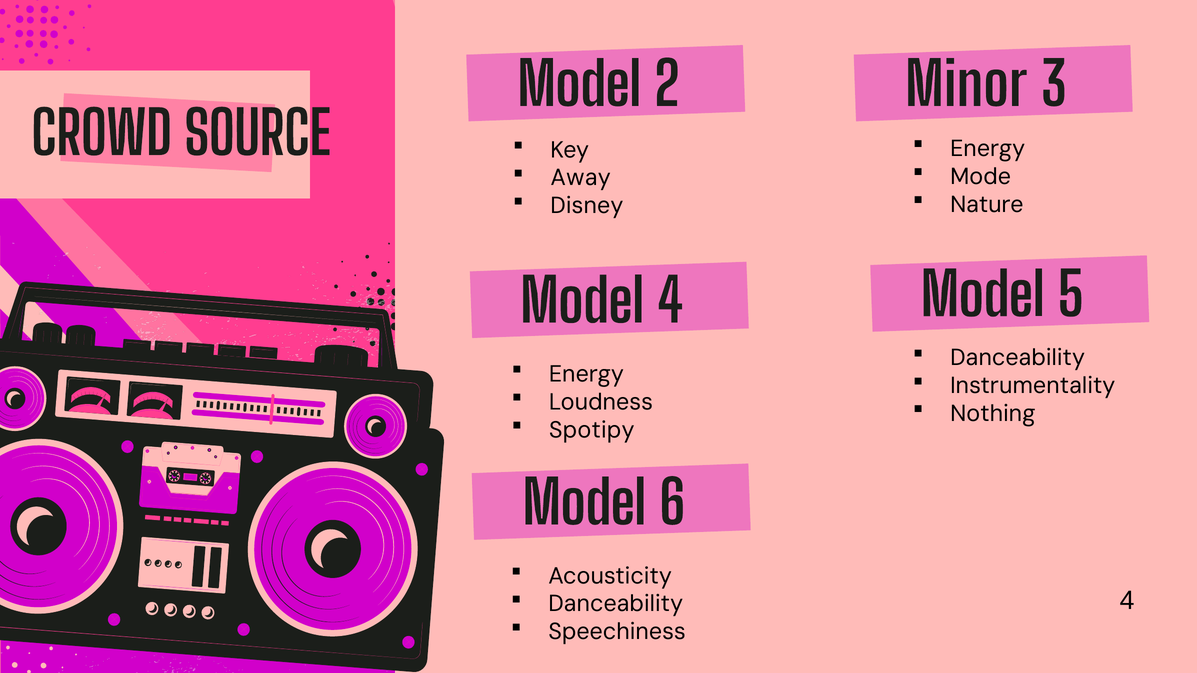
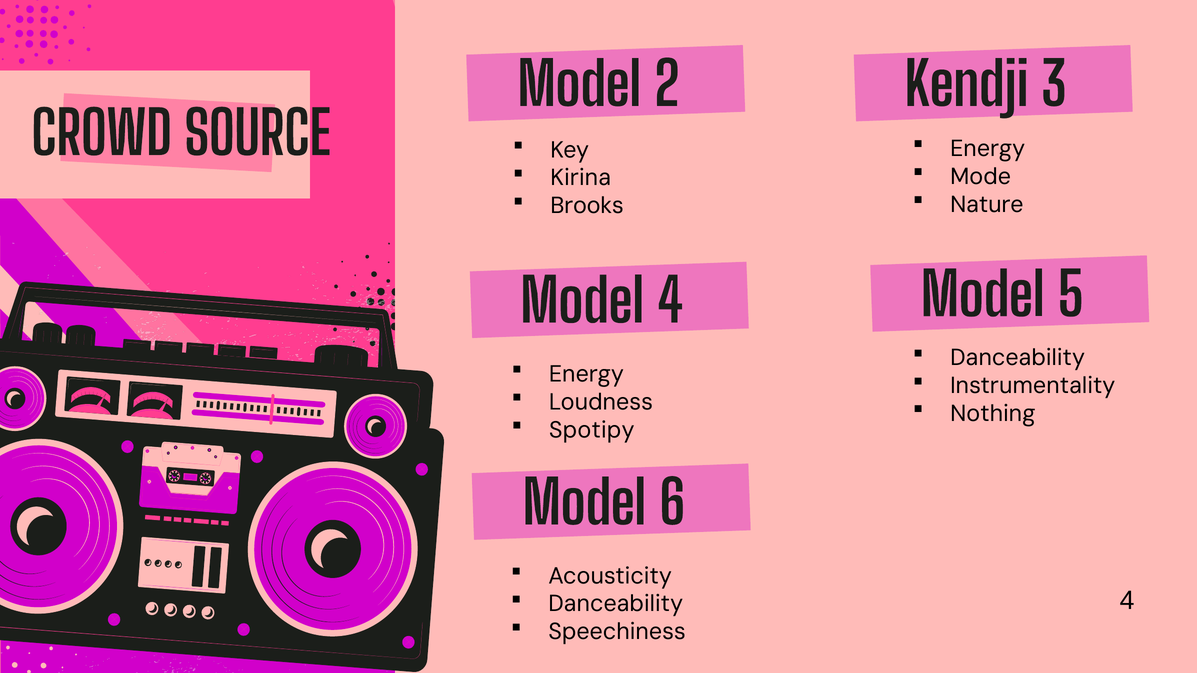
Minor: Minor -> Kendji (967, 86)
Away: Away -> Kirina (581, 178)
Disney: Disney -> Brooks (587, 206)
